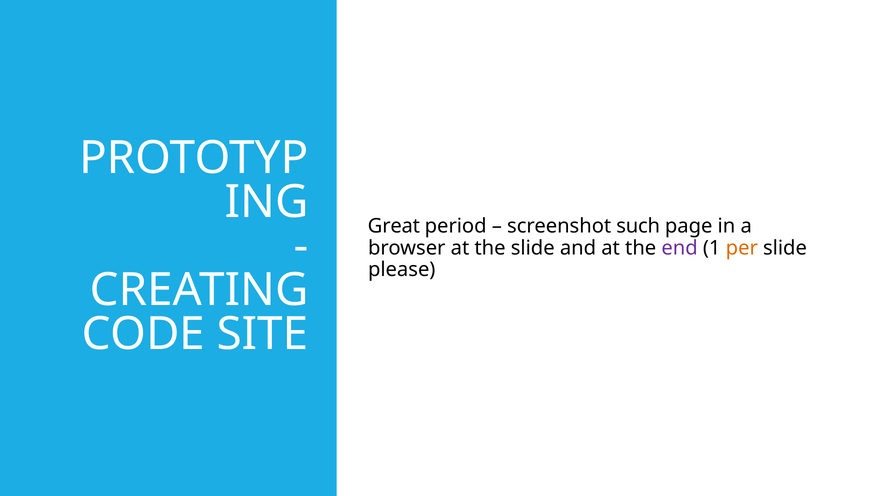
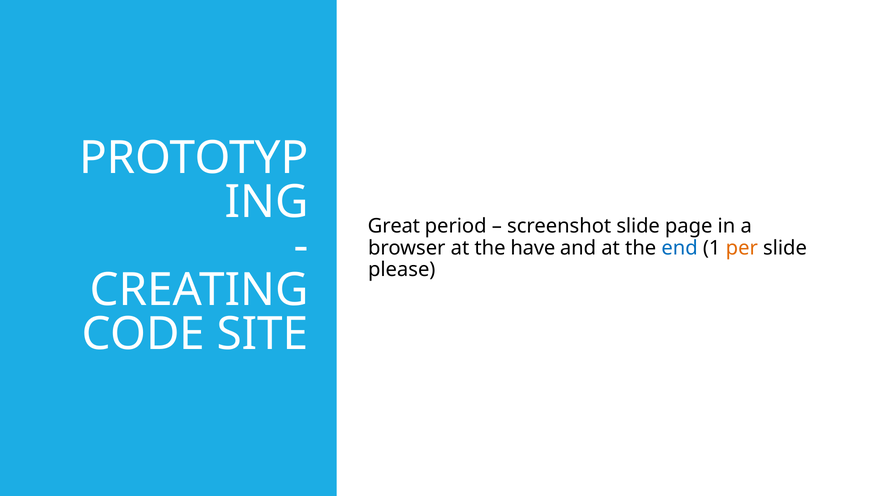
screenshot such: such -> slide (638, 226)
the slide: slide -> have (533, 248)
end colour: purple -> blue (680, 248)
